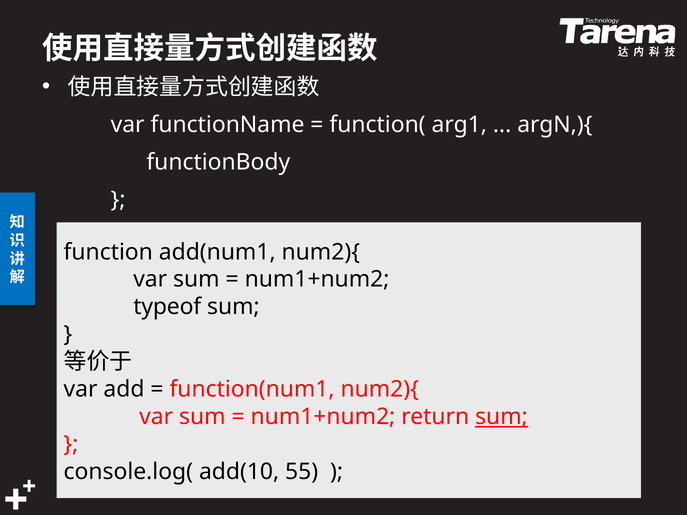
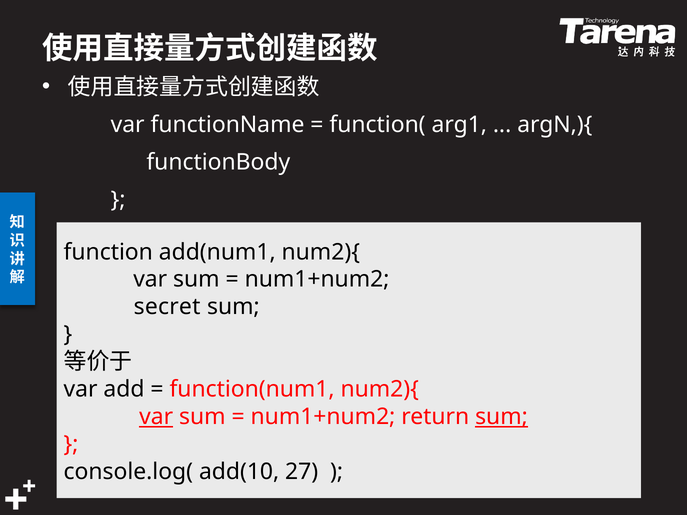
typeof: typeof -> secret (167, 307)
var underline: none -> present (156, 417)
55: 55 -> 27 (302, 472)
